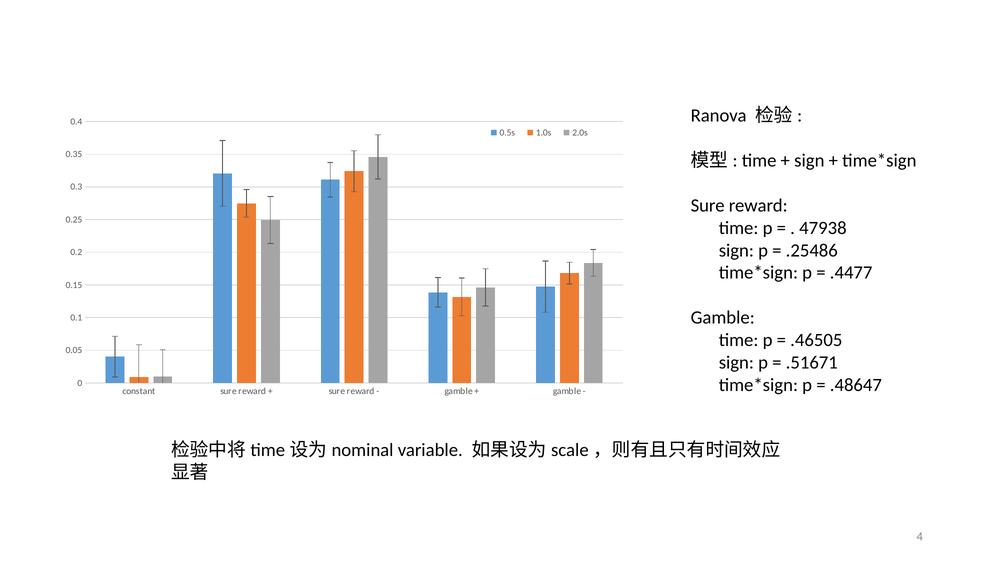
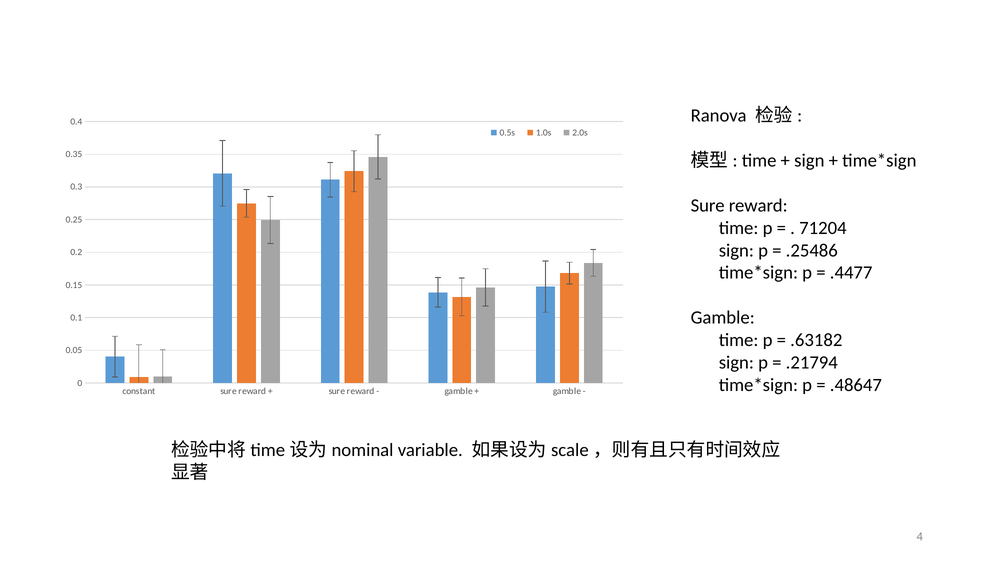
47938: 47938 -> 71204 (823, 228)
.46505: .46505 -> .63182 (816, 340)
.51671: .51671 -> .21794 (812, 363)
